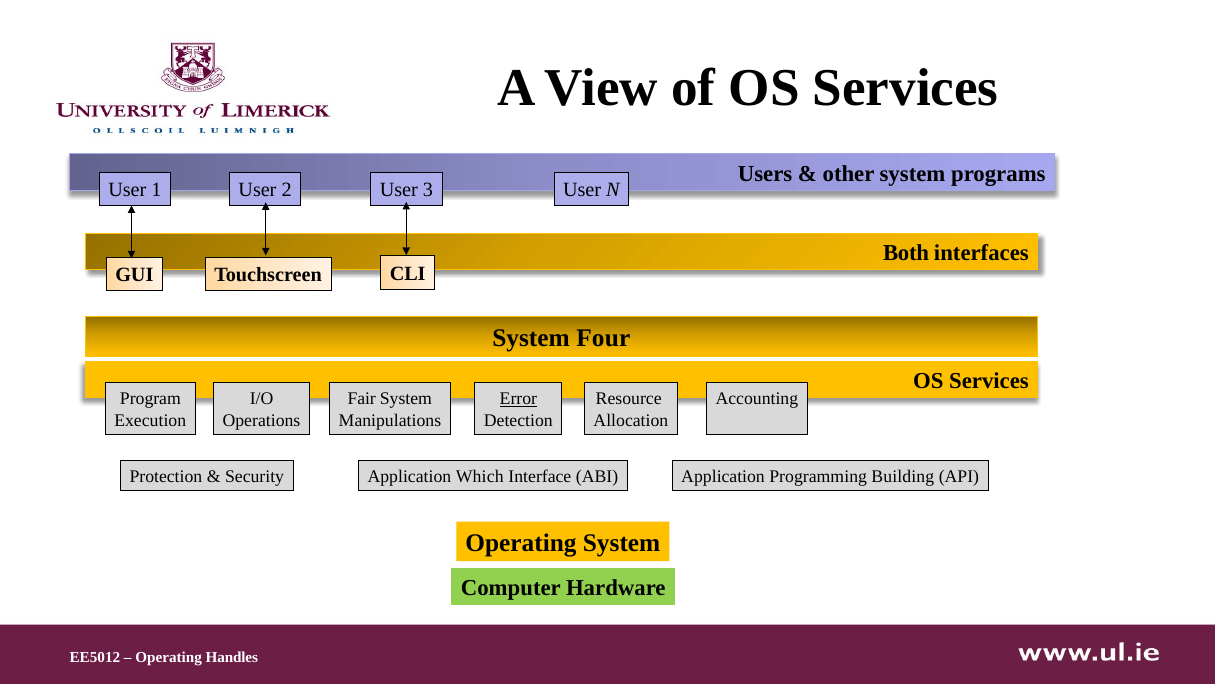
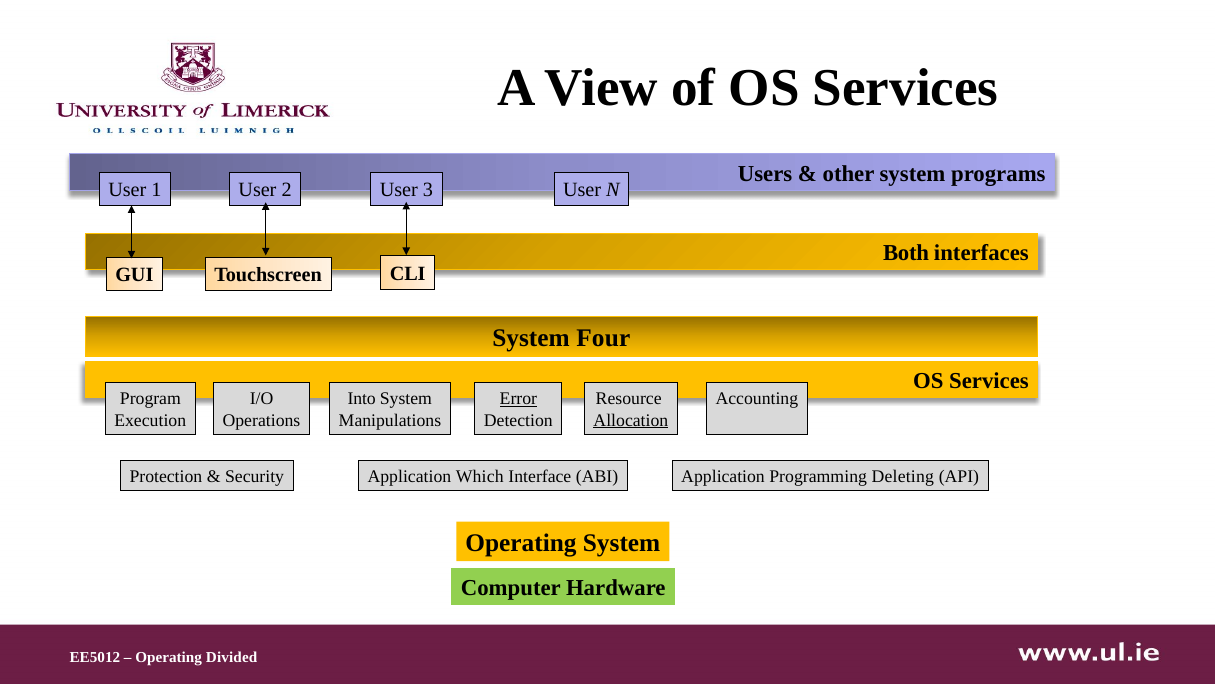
Fair: Fair -> Into (362, 399)
Allocation underline: none -> present (631, 420)
Building: Building -> Deleting (903, 477)
Handles: Handles -> Divided (232, 656)
